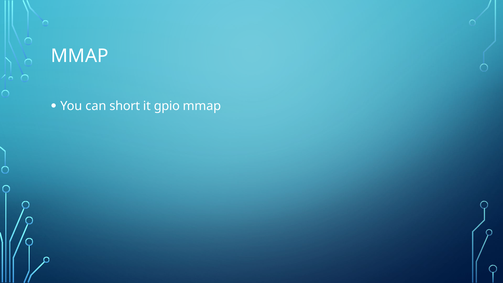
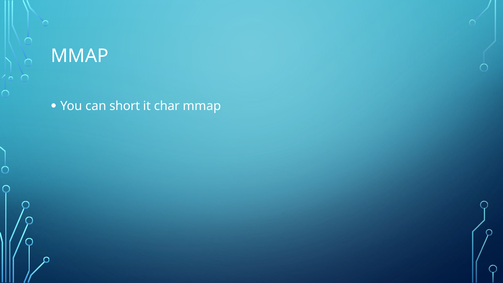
gpio: gpio -> char (167, 106)
